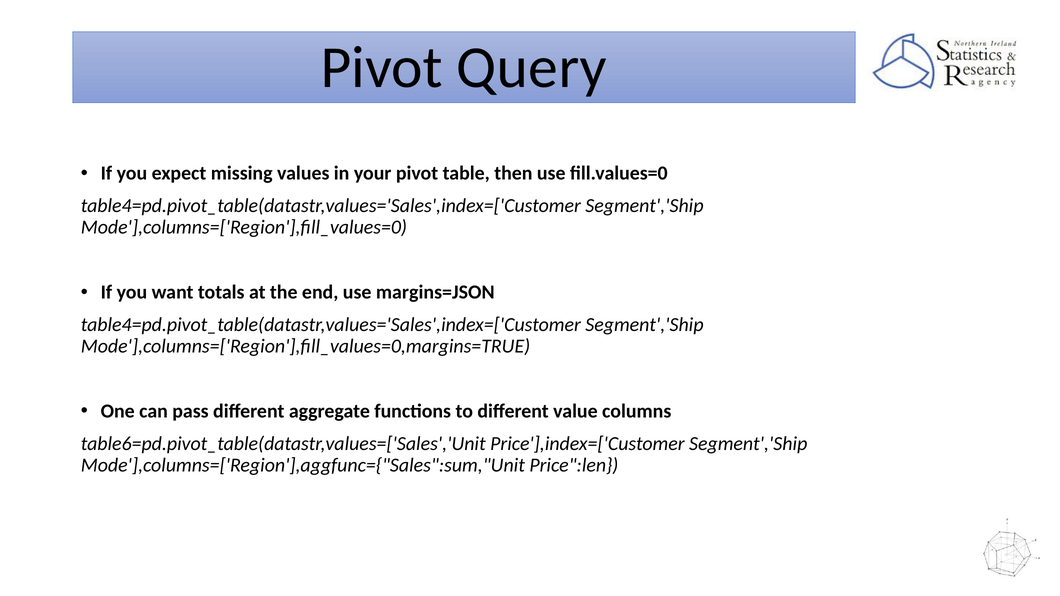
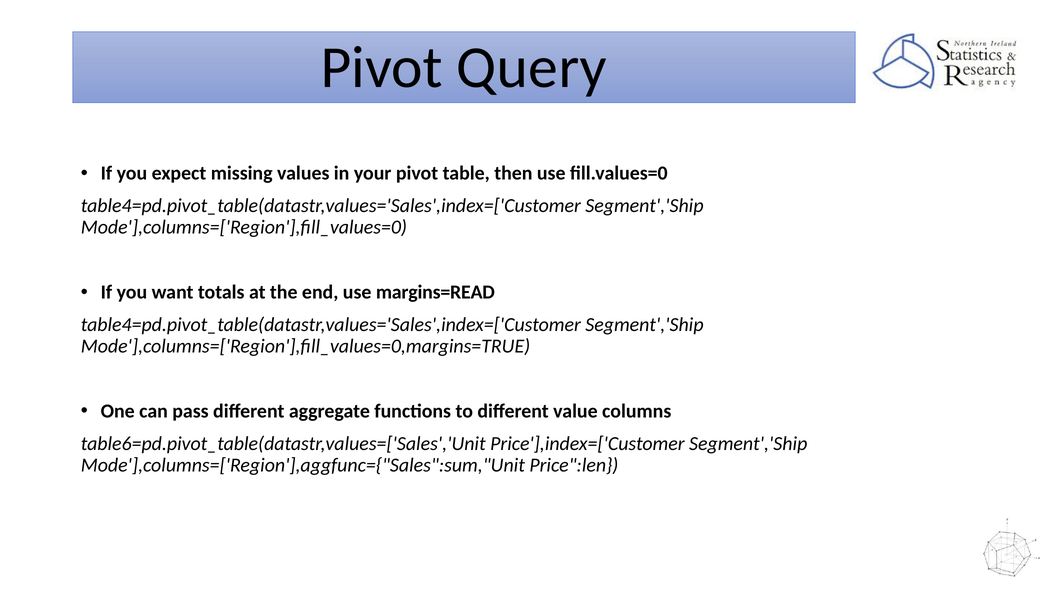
margins=JSON: margins=JSON -> margins=READ (435, 292)
